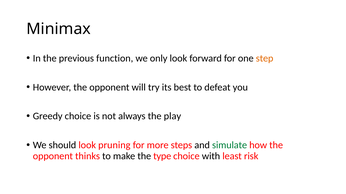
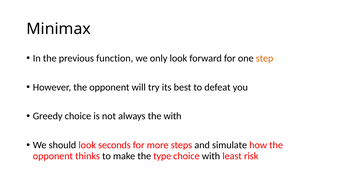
the play: play -> with (173, 117)
pruning: pruning -> seconds (114, 146)
simulate colour: green -> black (230, 146)
